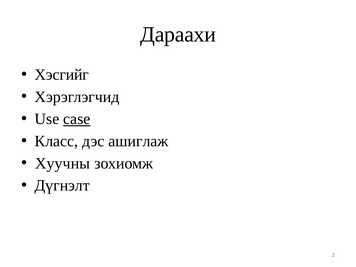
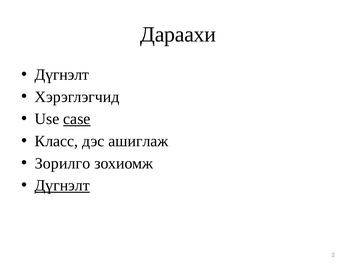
Хэсгийг: Хэсгийг -> Дүгнэлт (62, 75)
Хуучны: Хуучны -> Зорилго (63, 163)
Дүгнэлт underline: none -> present (62, 185)
